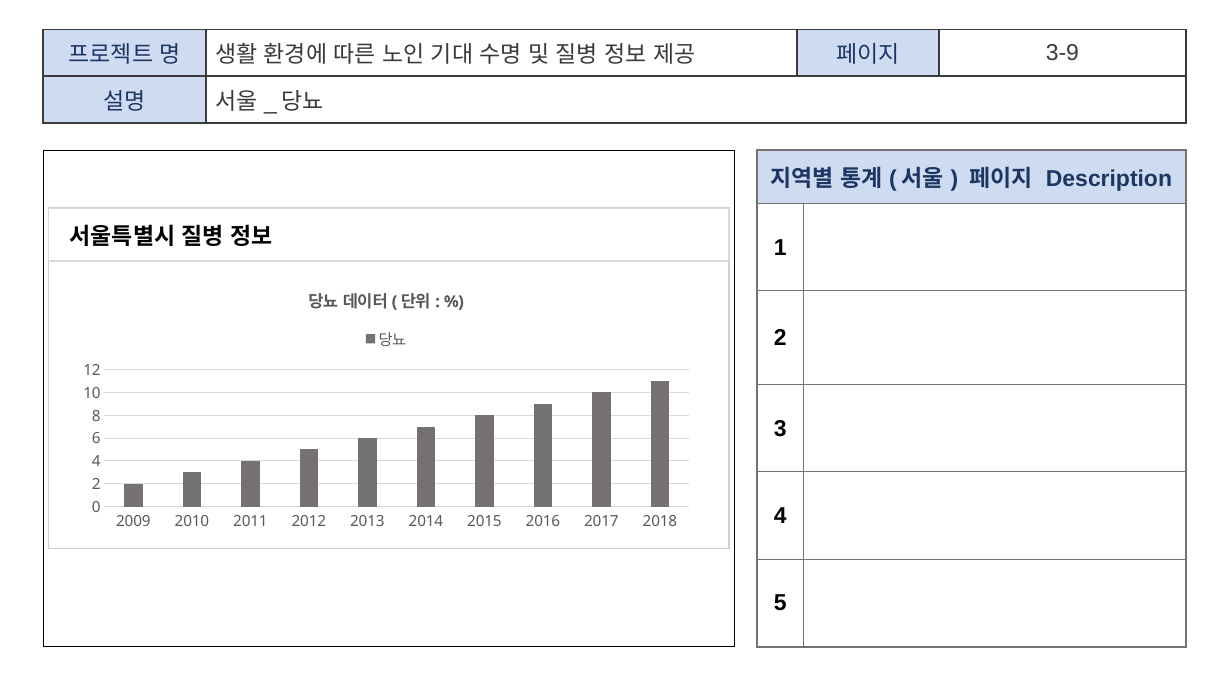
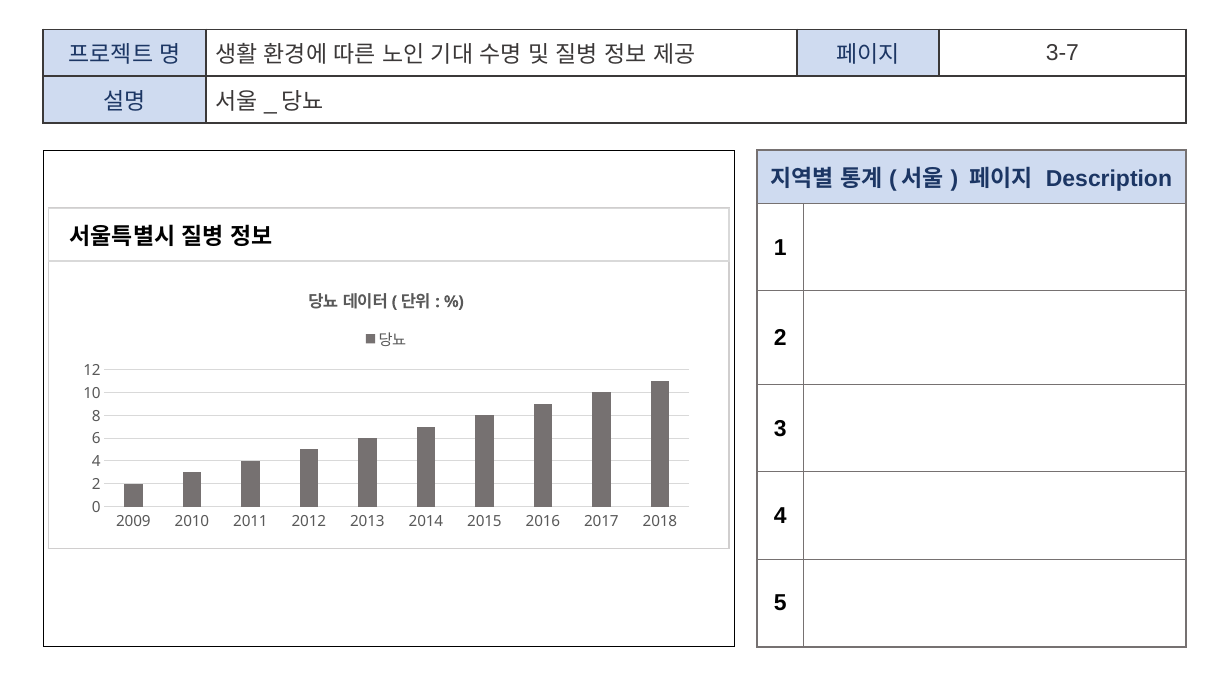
3-9: 3-9 -> 3-7 (1062, 53)
